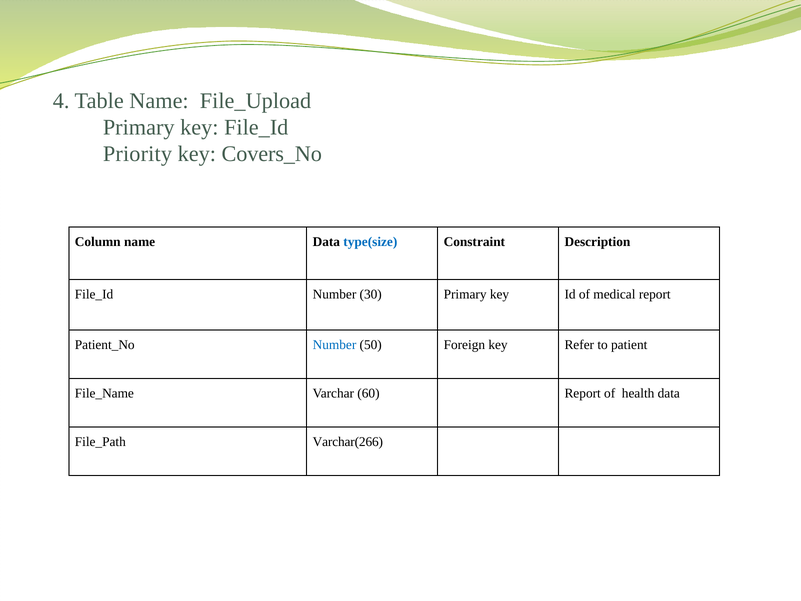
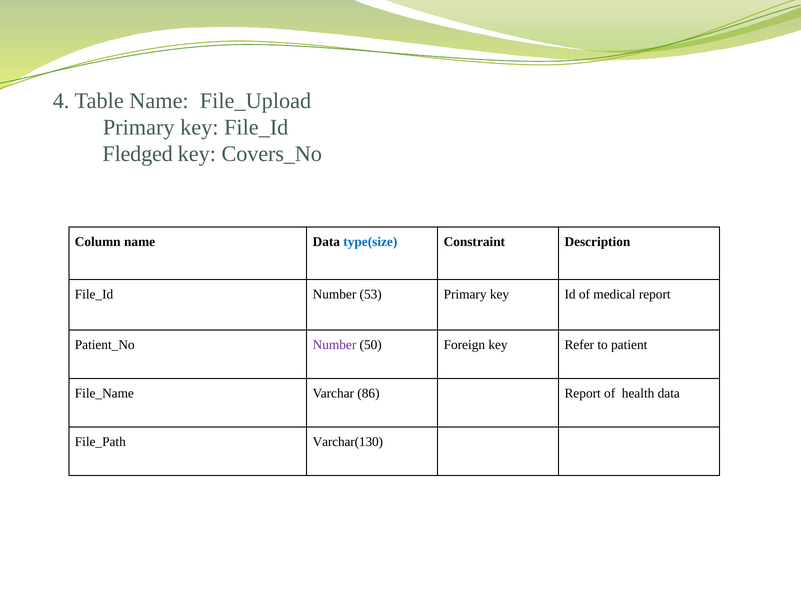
Priority: Priority -> Fledged (138, 154)
30: 30 -> 53 (371, 294)
Number colour: blue -> purple (335, 345)
60: 60 -> 86 (368, 393)
Varchar(266: Varchar(266 -> Varchar(130 (348, 442)
